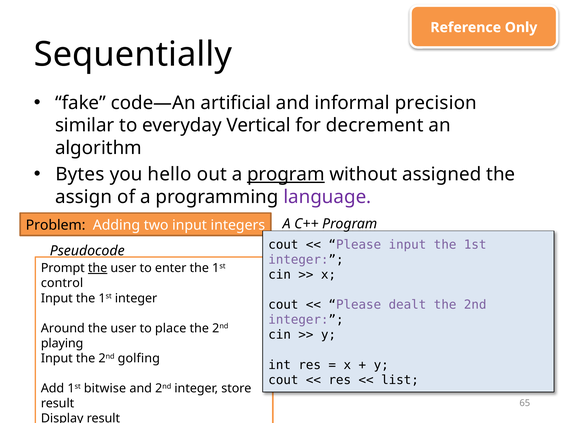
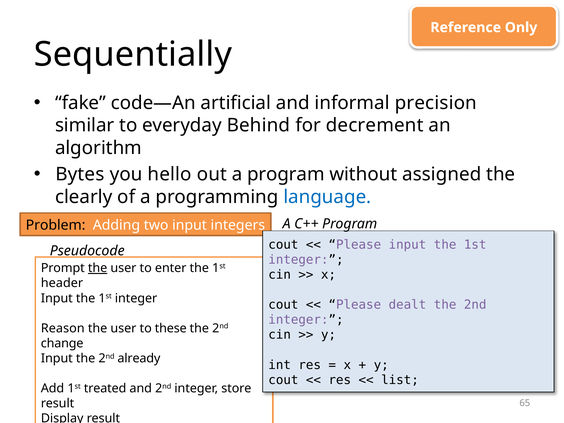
Vertical: Vertical -> Behind (258, 125)
program underline: present -> none (286, 174)
assign: assign -> clearly (84, 197)
language colour: purple -> blue (327, 197)
control: control -> header (62, 283)
Around: Around -> Reason (63, 328)
place: place -> these (171, 328)
playing: playing -> change (62, 343)
golfing: golfing -> already (139, 358)
bitwise: bitwise -> treated (105, 388)
